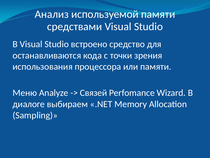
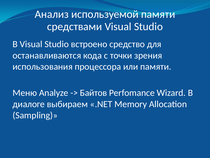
Связей: Связей -> Байтов (94, 93)
